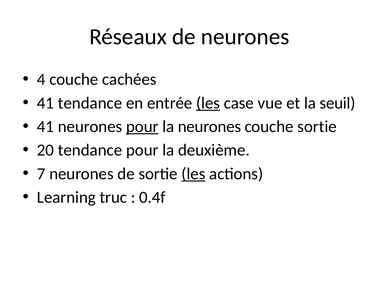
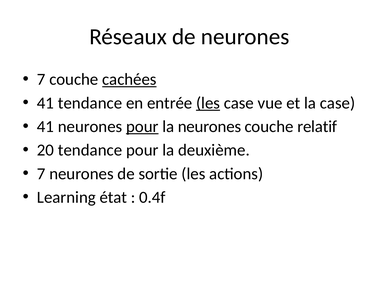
4: 4 -> 7 (41, 80)
cachées underline: none -> present (129, 80)
la seuil: seuil -> case (337, 103)
couche sortie: sortie -> relatif (317, 127)
les underline: present -> none (193, 174)
truc: truc -> état (113, 197)
